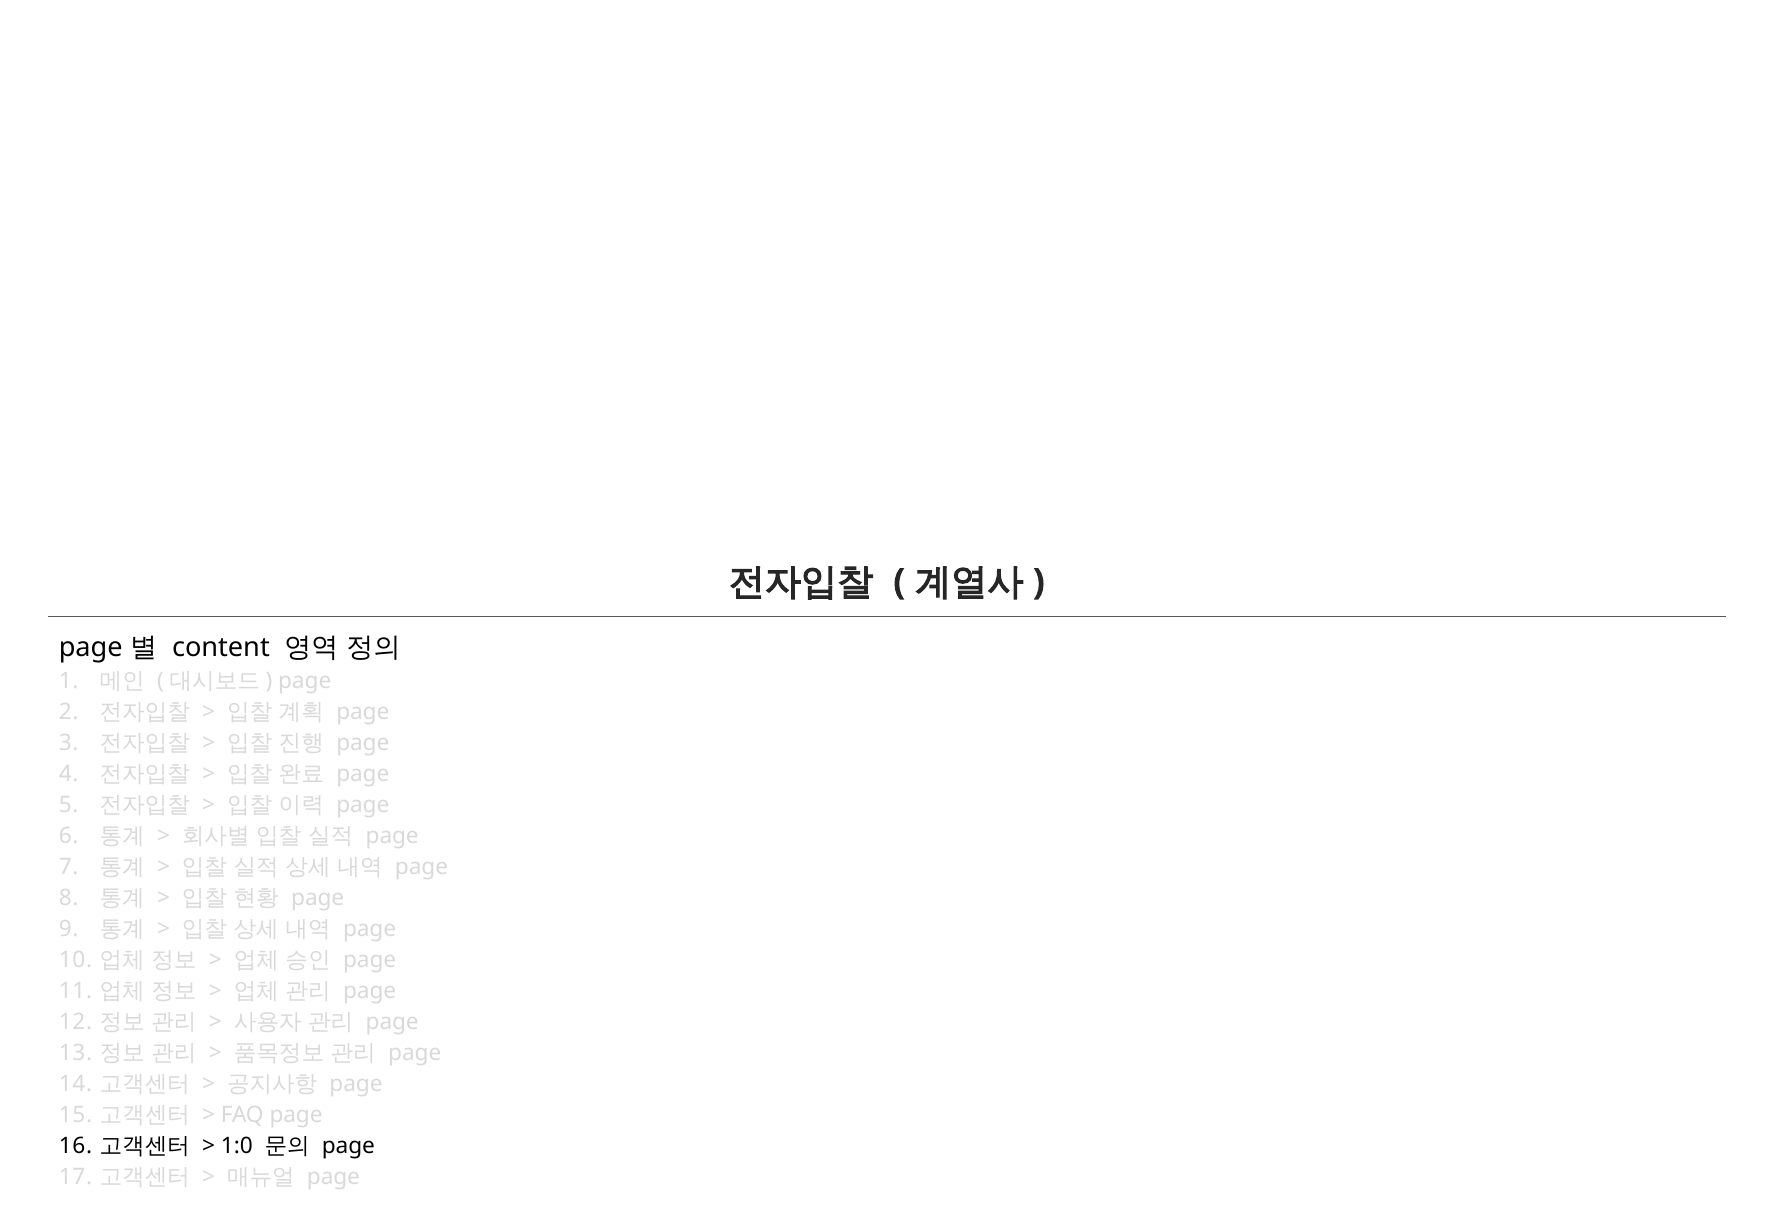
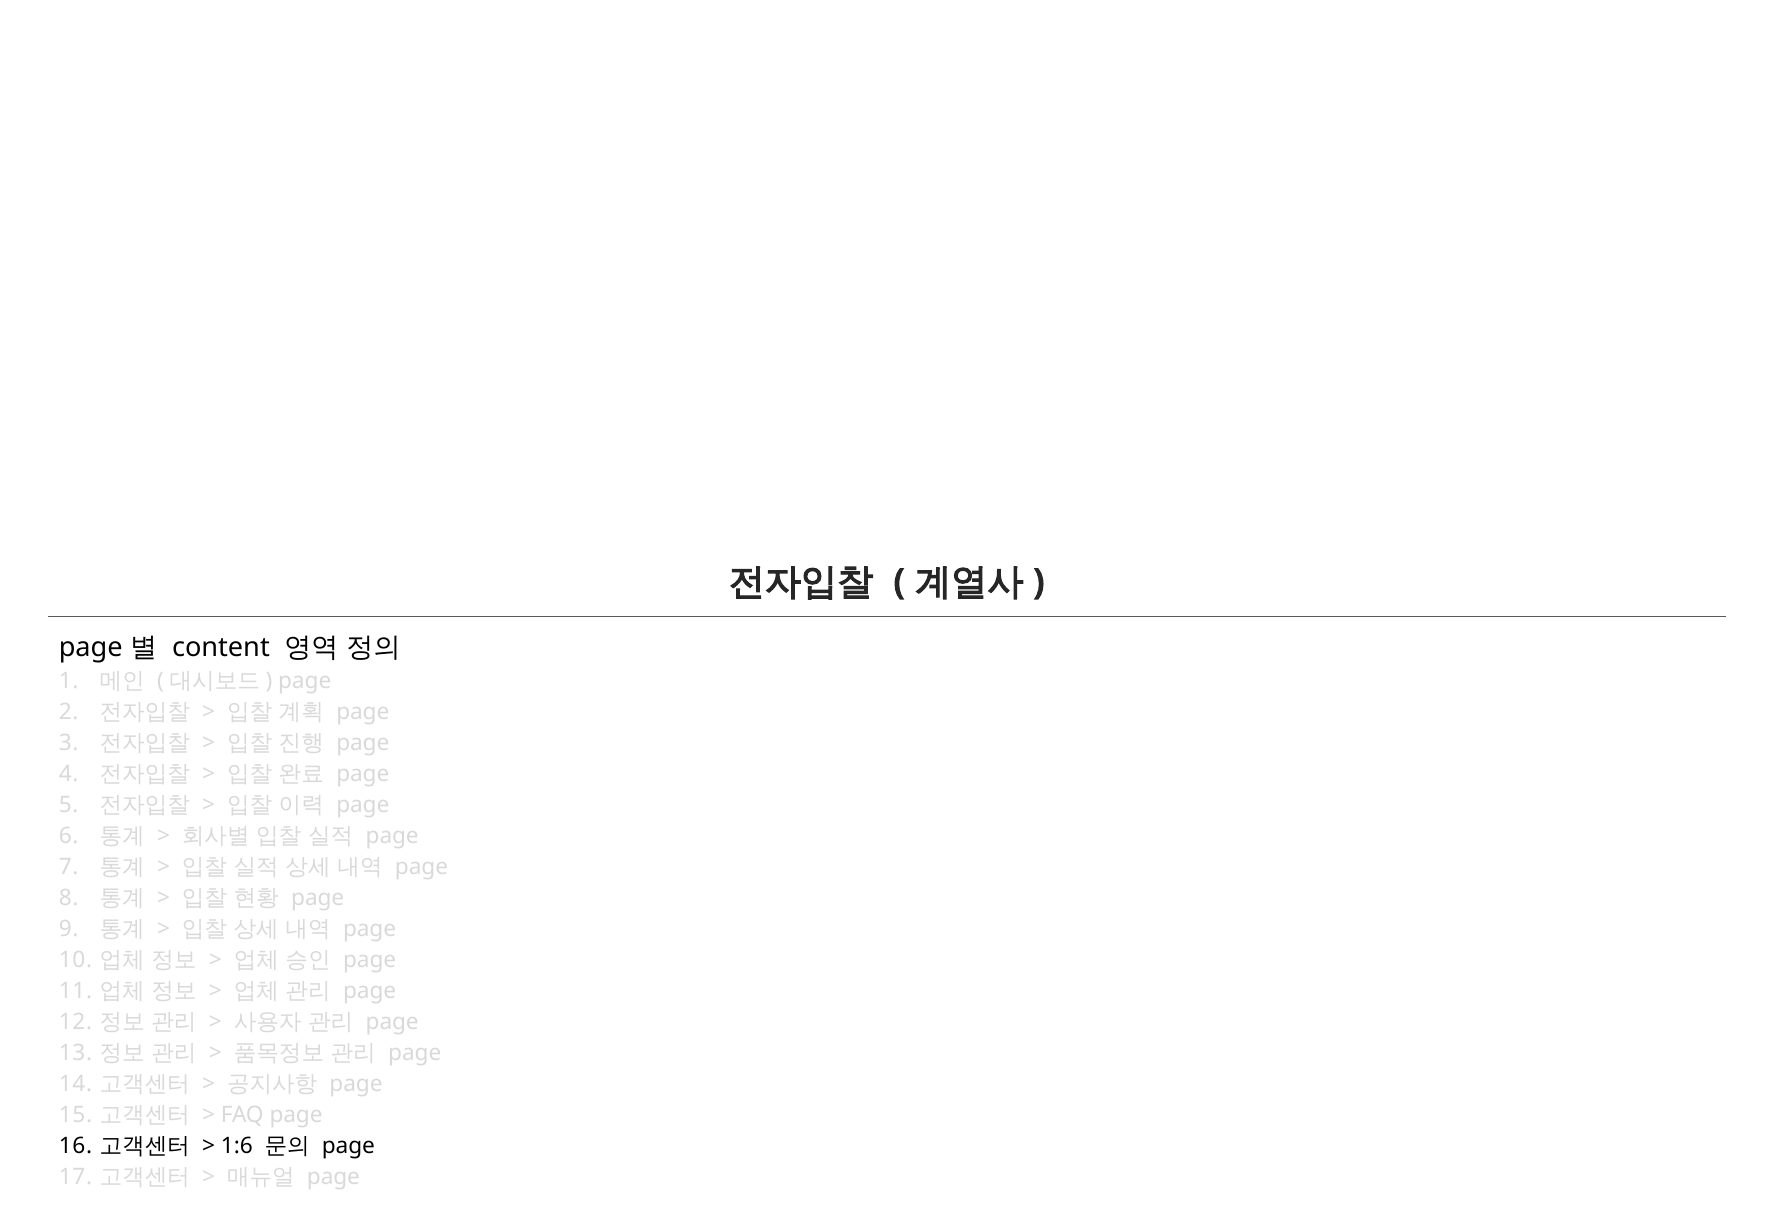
1:0: 1:0 -> 1:6 (237, 1147)
